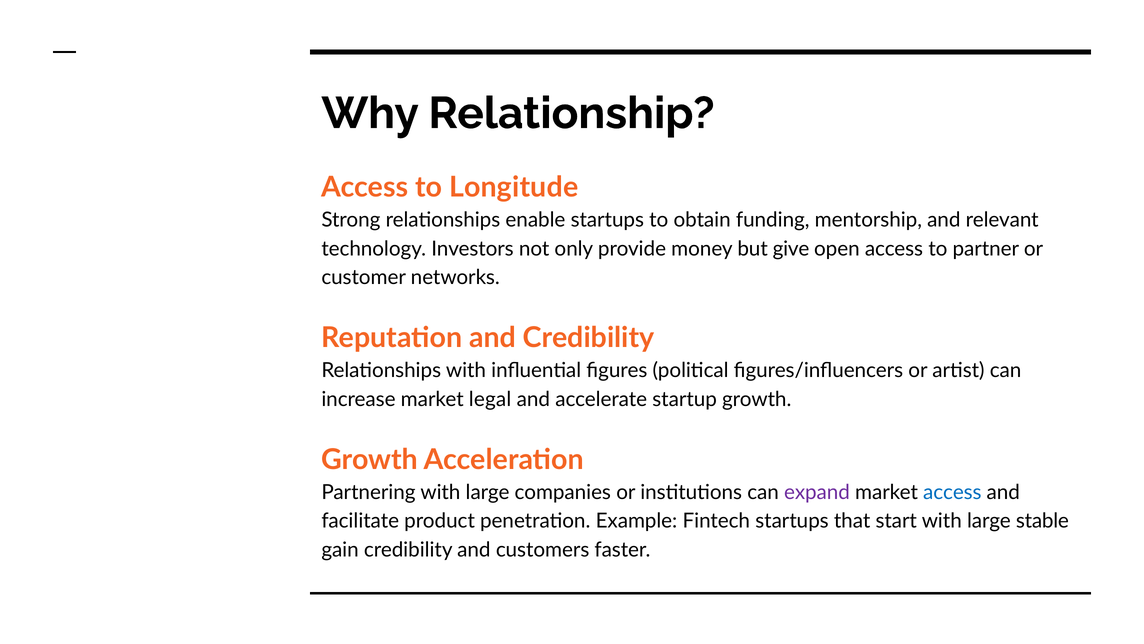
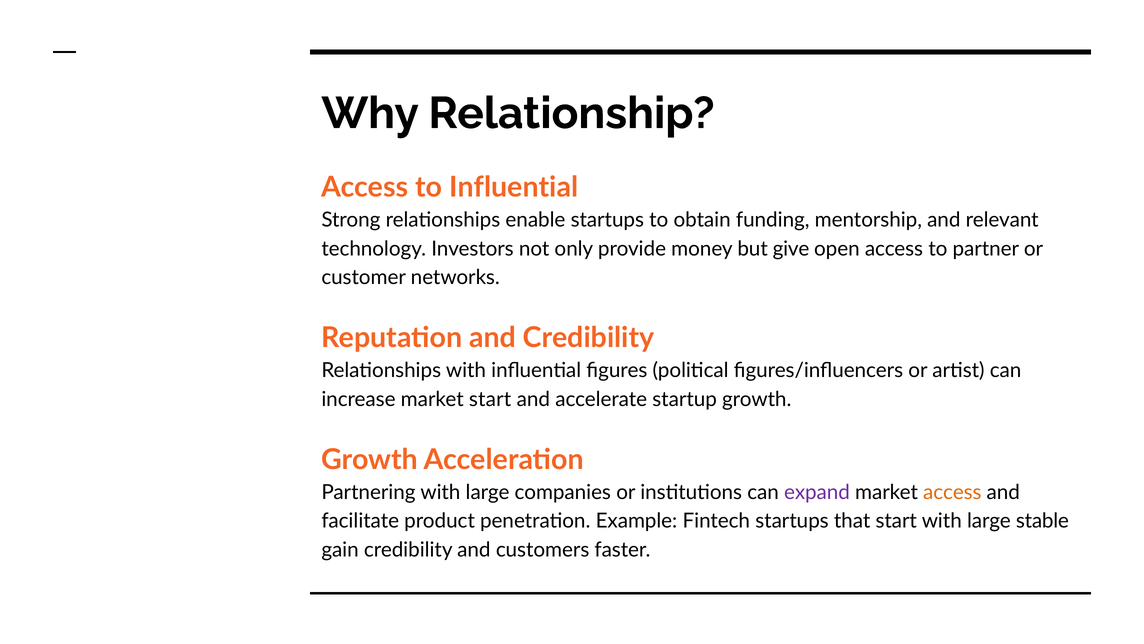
to Longitude: Longitude -> Influential (514, 187)
market legal: legal -> start (490, 399)
access colour: blue -> orange (952, 492)
